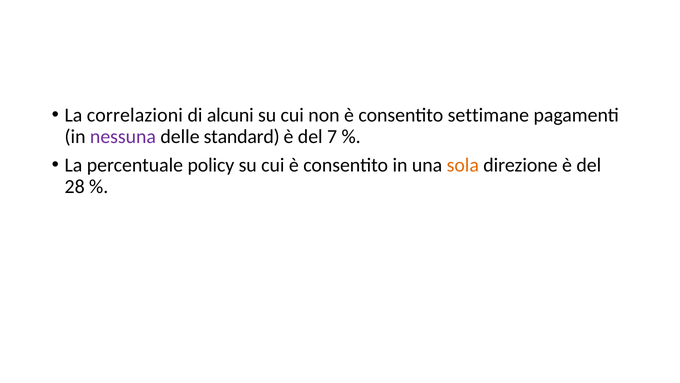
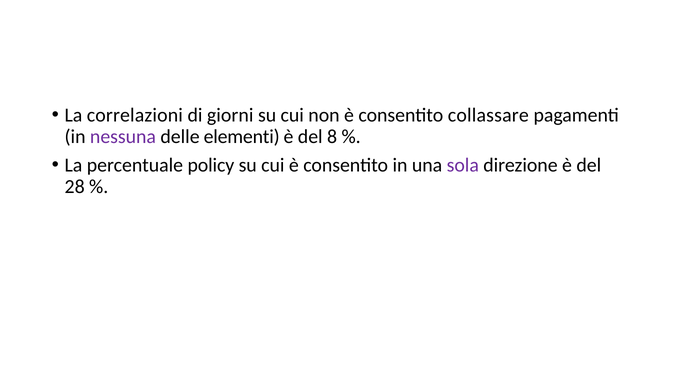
alcuni: alcuni -> giorni (230, 115)
settimane: settimane -> collassare (488, 115)
standard: standard -> elementi (242, 136)
7: 7 -> 8 (332, 136)
sola colour: orange -> purple (463, 165)
